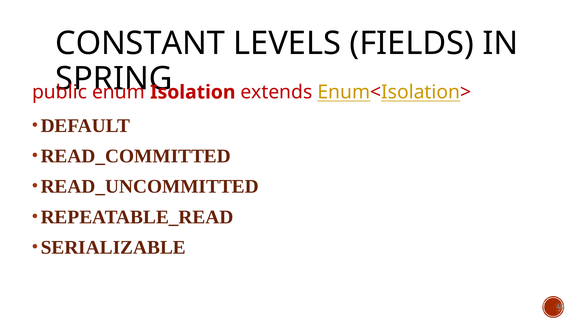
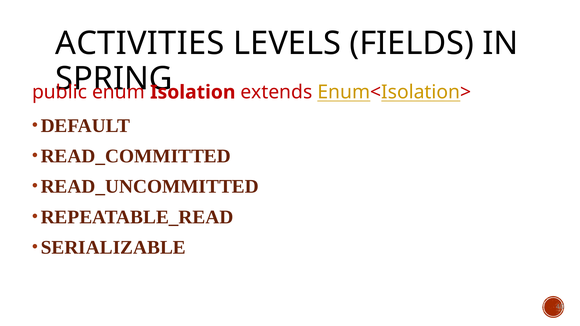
CONSTANT: CONSTANT -> ACTIVITIES (140, 44)
